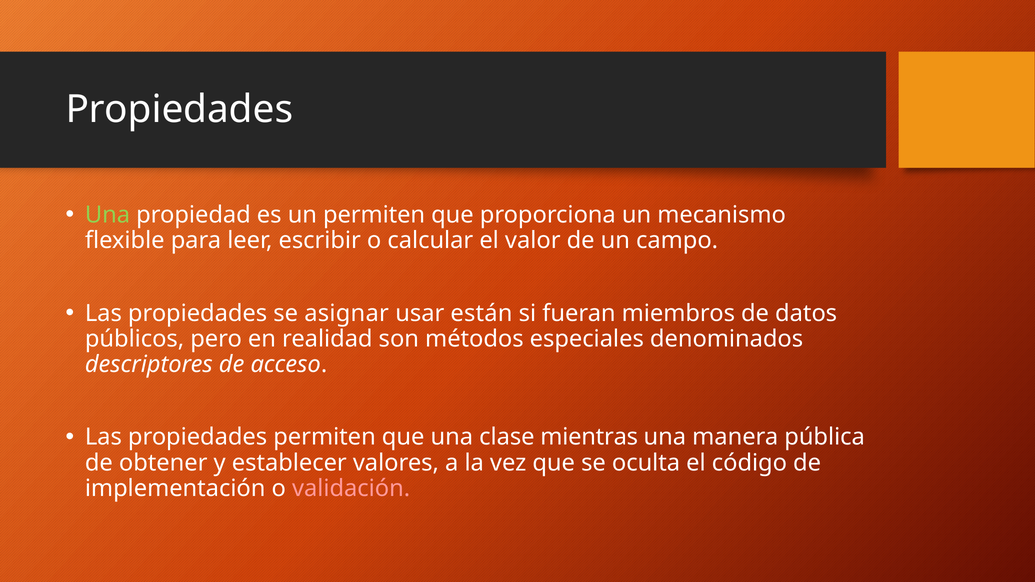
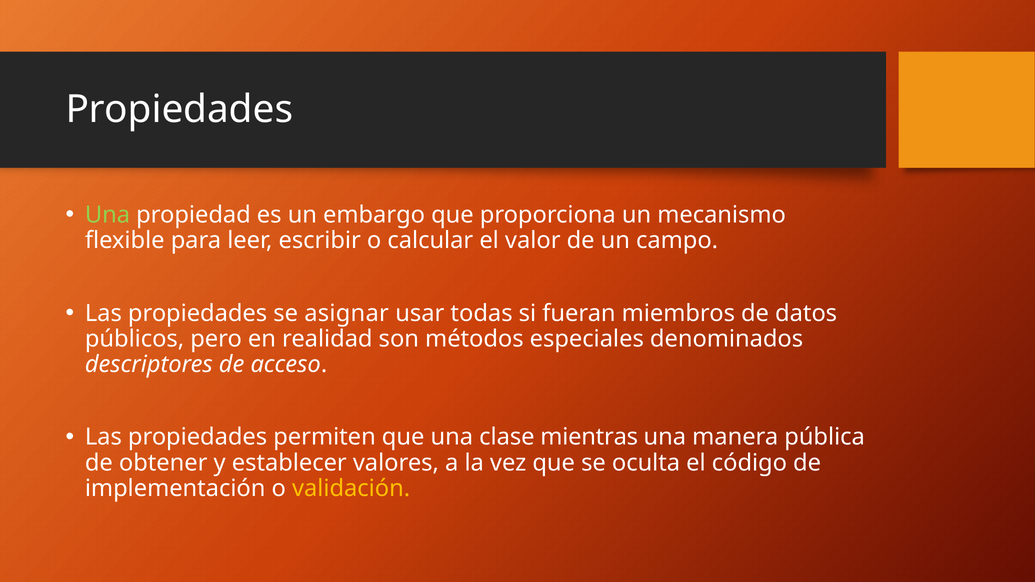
un permiten: permiten -> embargo (374, 215)
están: están -> todas (482, 313)
validación colour: pink -> yellow (351, 488)
